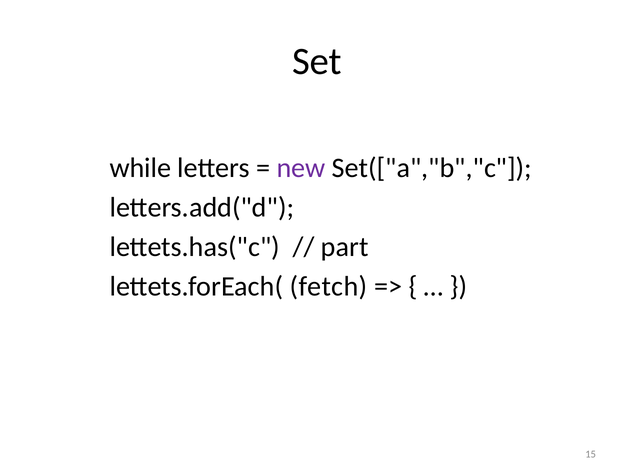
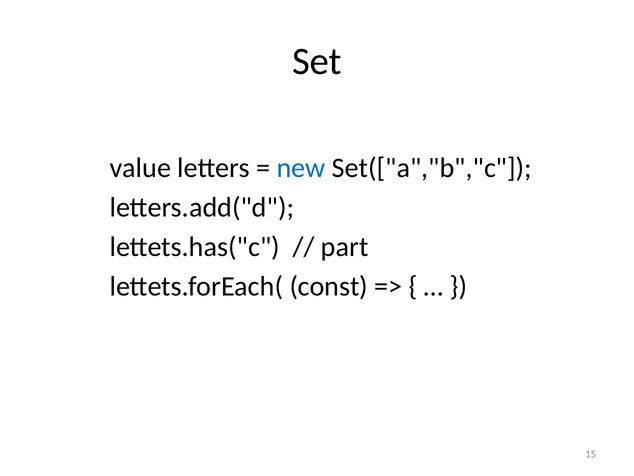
while: while -> value (140, 168)
new colour: purple -> blue (301, 168)
fetch: fetch -> const (329, 286)
